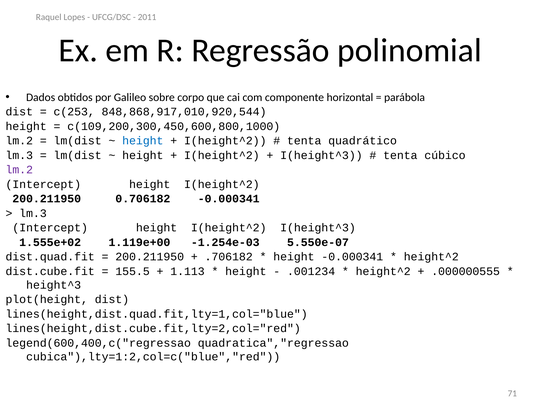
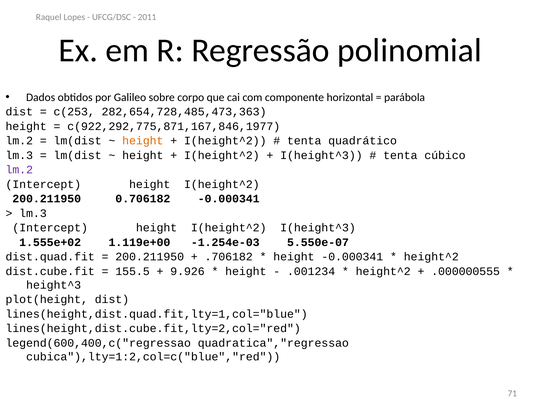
848,868,917,010,920,544: 848,868,917,010,920,544 -> 282,654,728,485,473,363 (184, 112)
c(109,200,300,450,600,800,1000: c(109,200,300,450,600,800,1000 -> c(922,292,775,871,167,846,1977 (174, 127)
height colour: blue -> orange (143, 141)
1.113: 1.113 -> 9.926 (187, 272)
